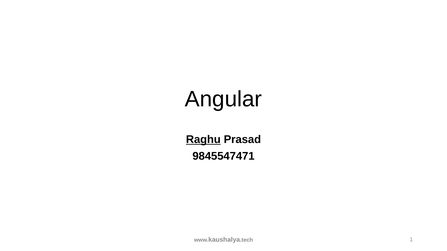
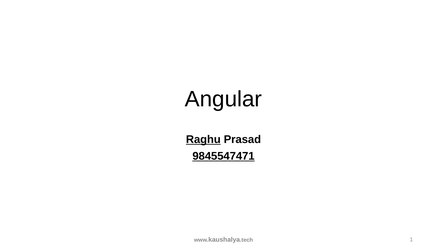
9845547471 underline: none -> present (223, 156)
